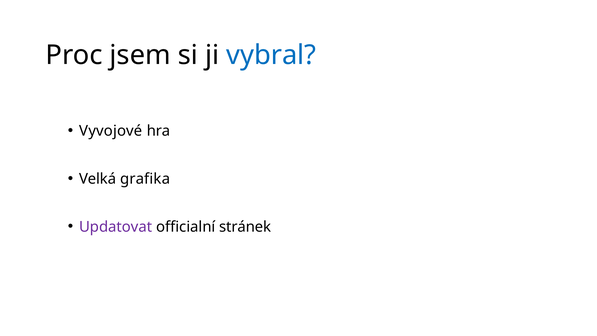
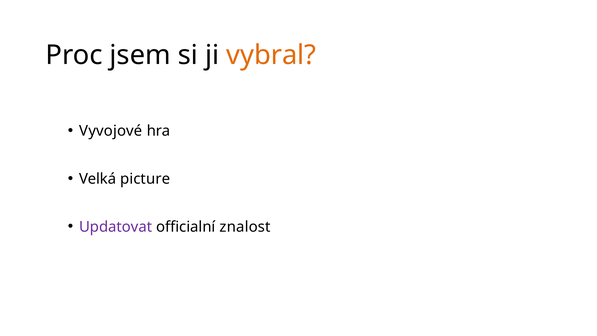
vybral colour: blue -> orange (271, 55)
grafika: grafika -> picture (145, 179)
stránek: stránek -> znalost (245, 227)
